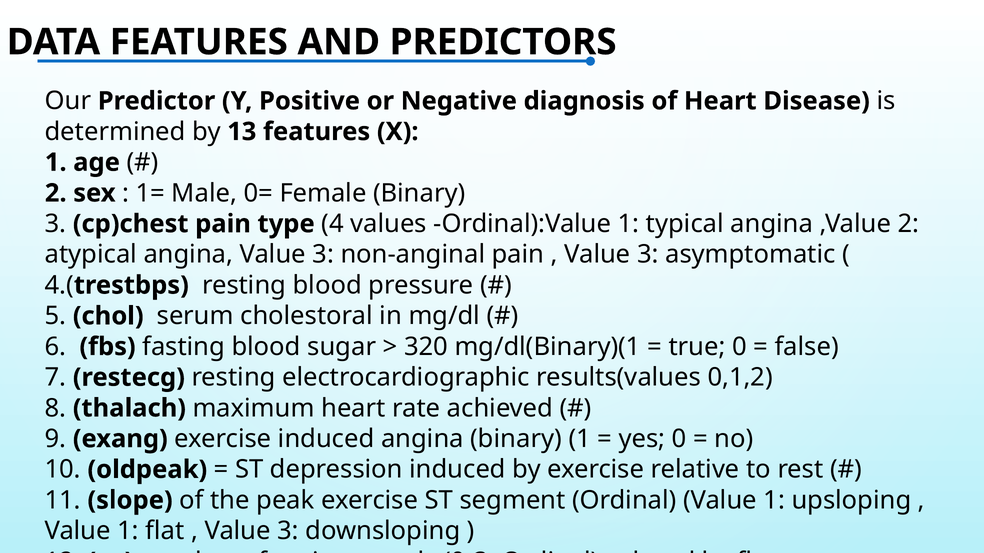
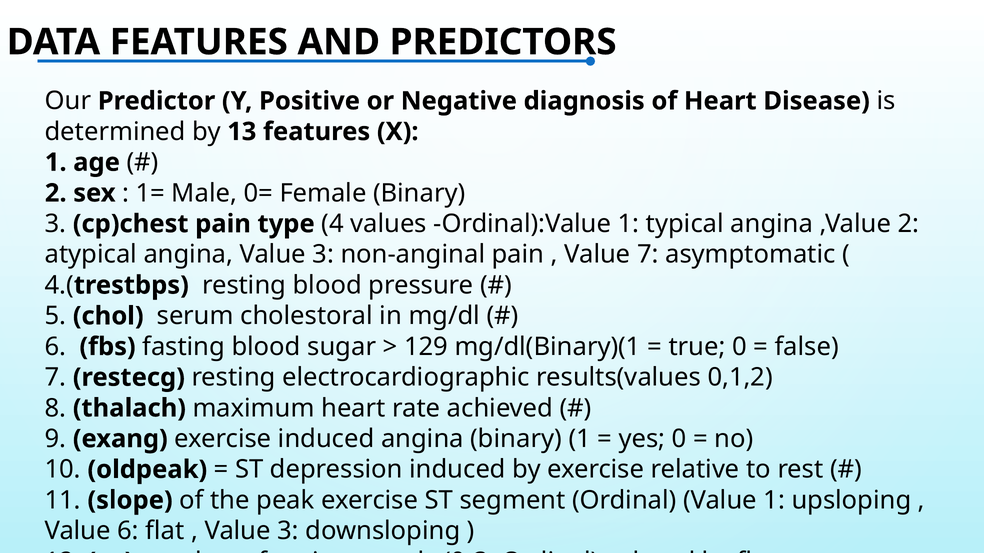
3: 3 -> 7 (648, 255)
320: 320 -> 129 (426, 347)
1: 1 -> 6 (128, 531)
